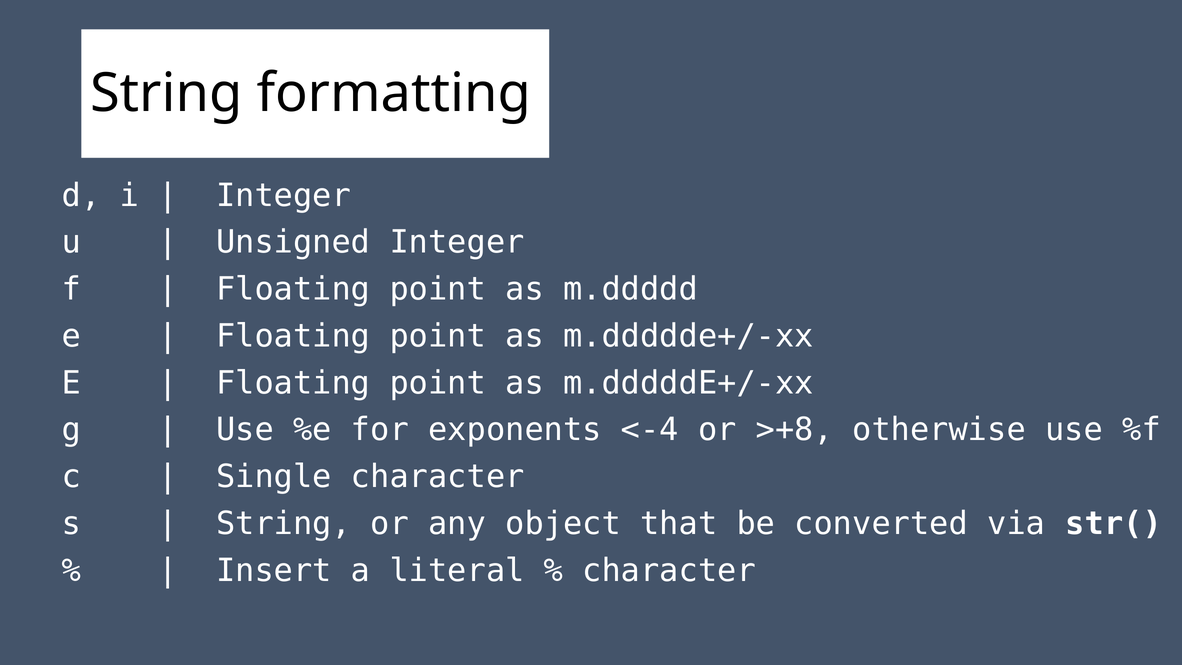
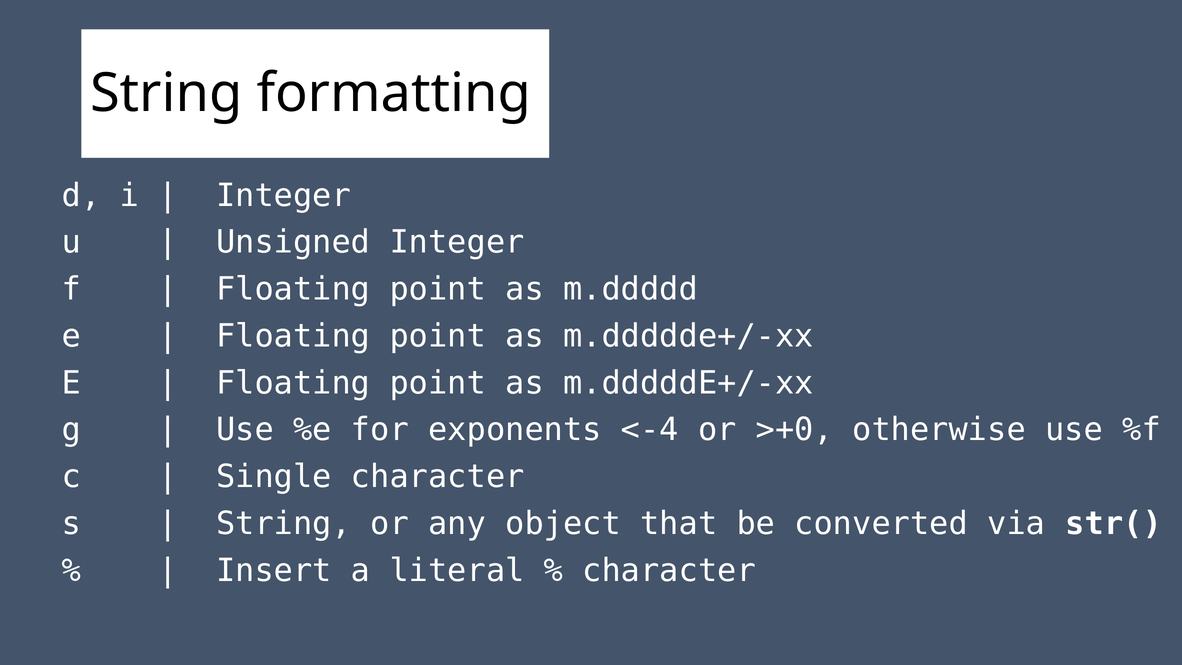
>+8: >+8 -> >+0 (794, 430)
